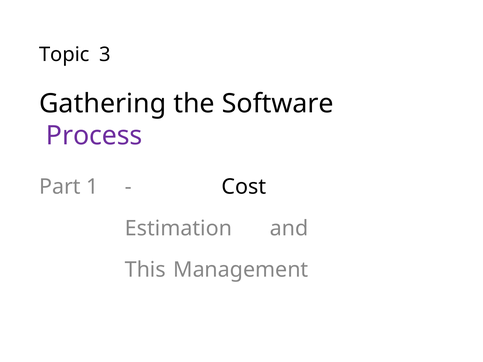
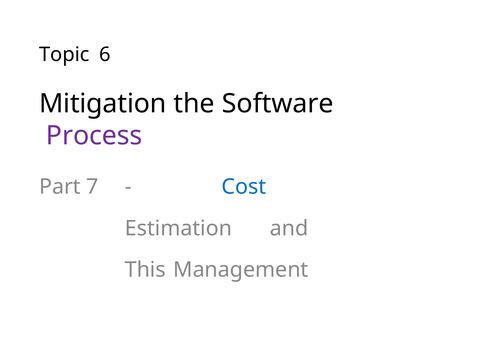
3: 3 -> 6 (105, 55)
Gathering: Gathering -> Mitigation (103, 104)
1: 1 -> 7 (92, 187)
Cost colour: black -> blue (244, 187)
